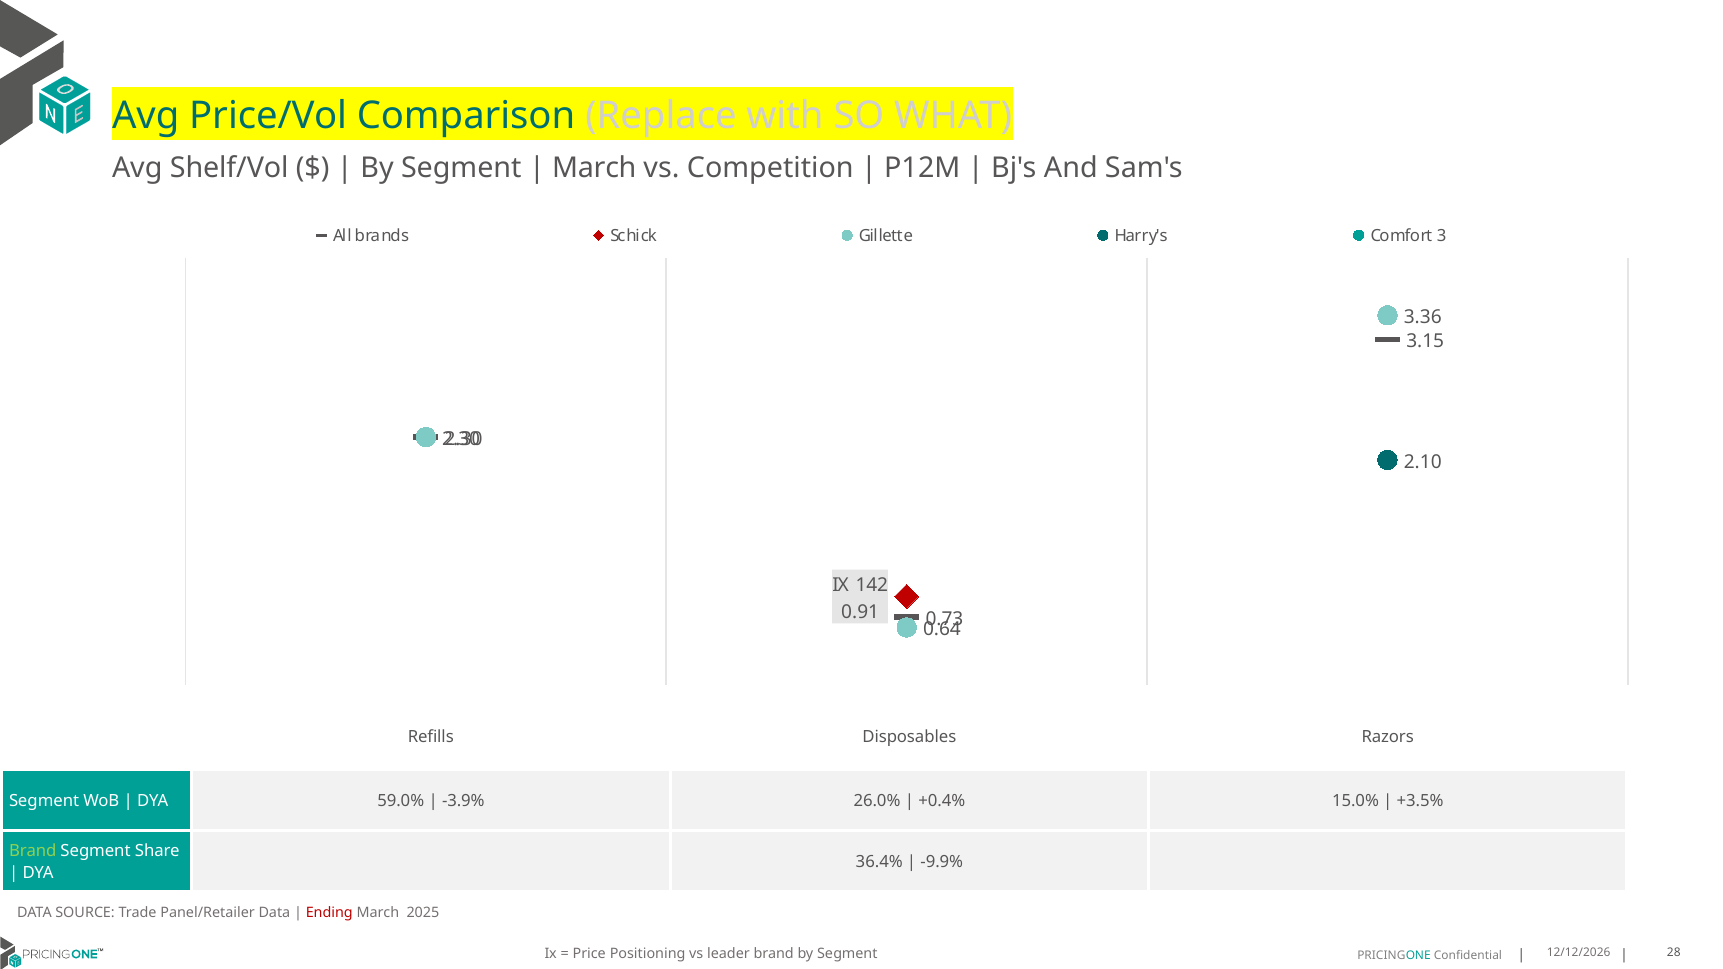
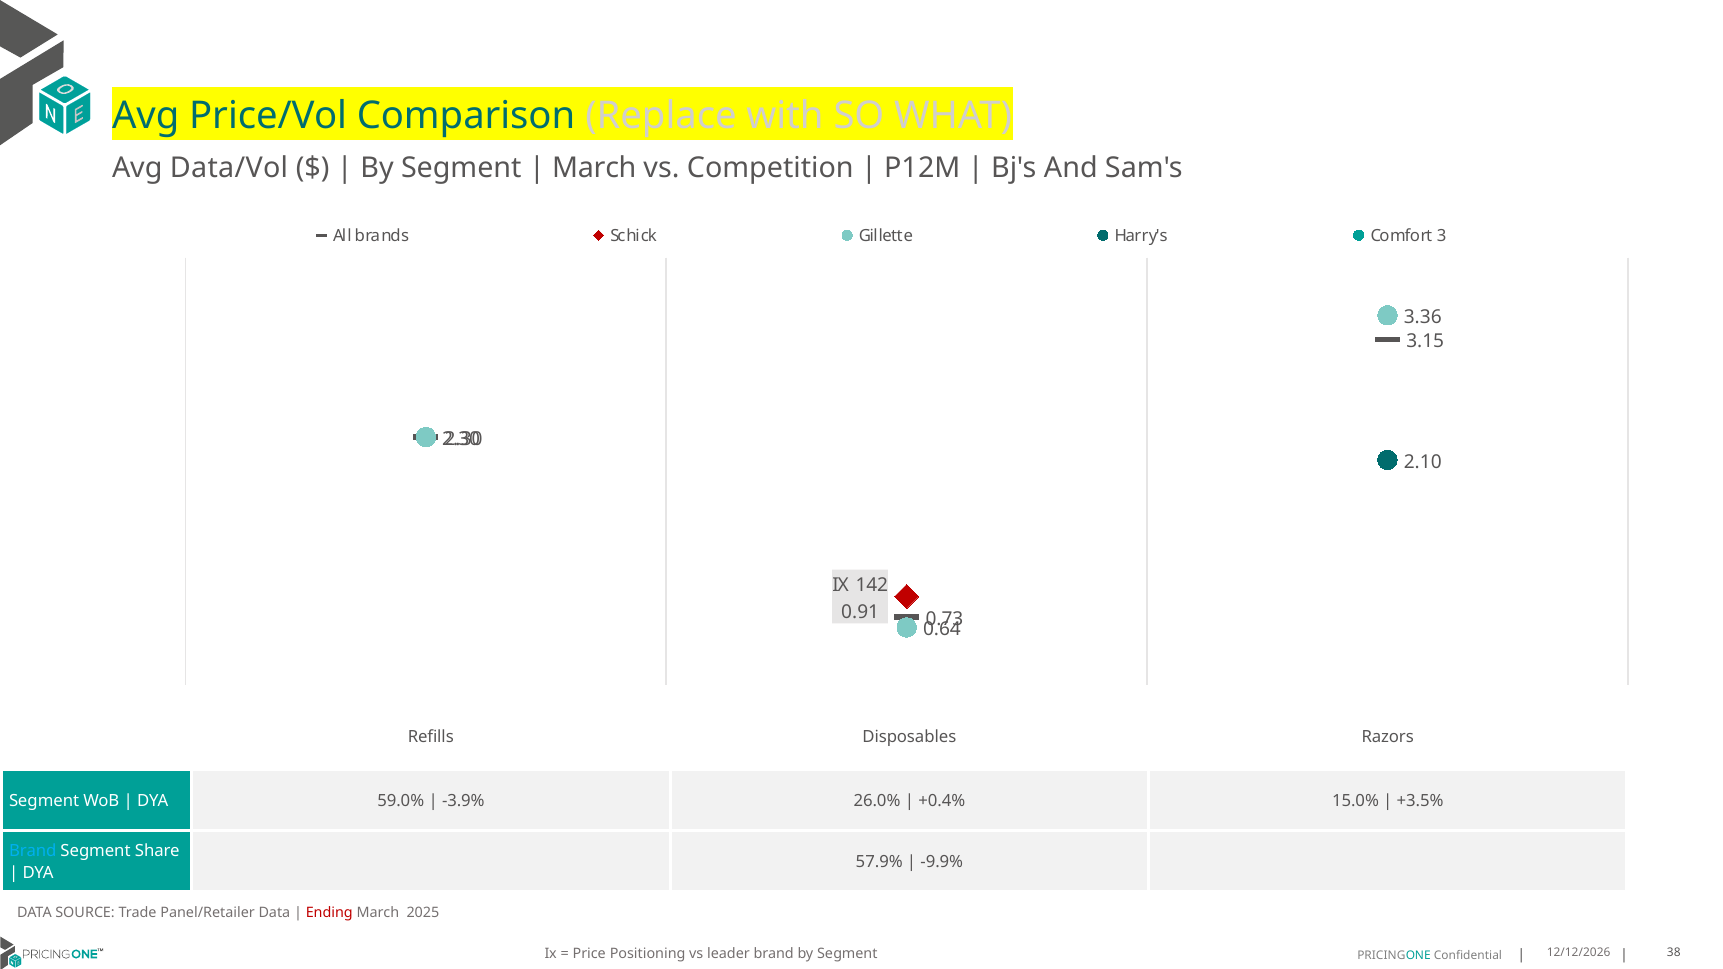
Shelf/Vol: Shelf/Vol -> Data/Vol (229, 168)
Brand colour: light green -> light blue (33, 851)
36.4%: 36.4% -> 57.9% (879, 862)
28: 28 -> 38 (1674, 953)
